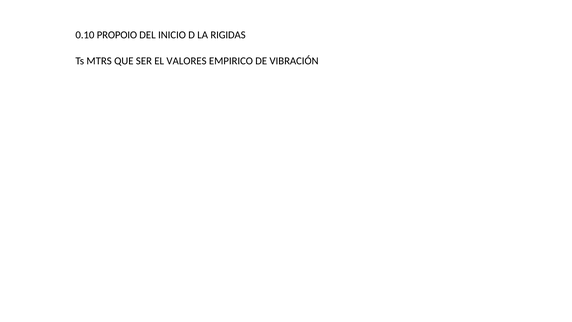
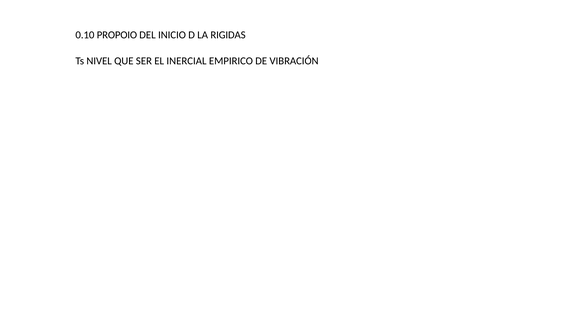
MTRS: MTRS -> NIVEL (99, 61)
VALORES: VALORES -> INERCIAL (187, 61)
